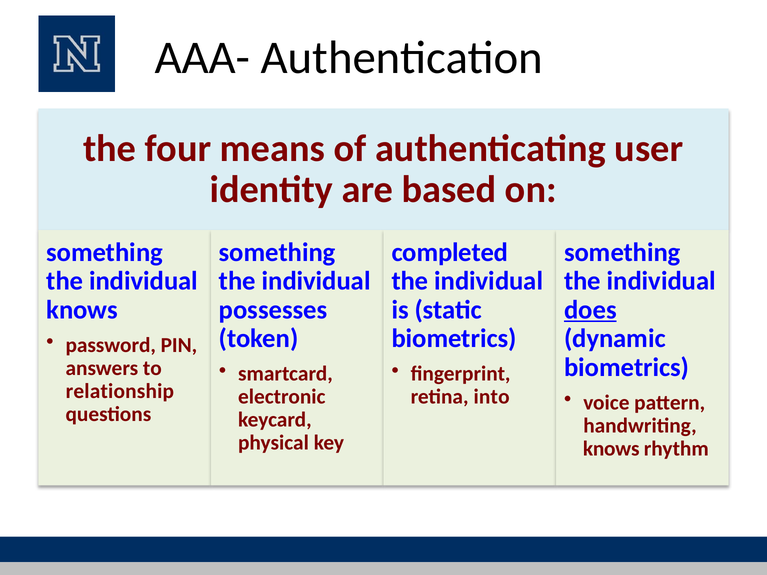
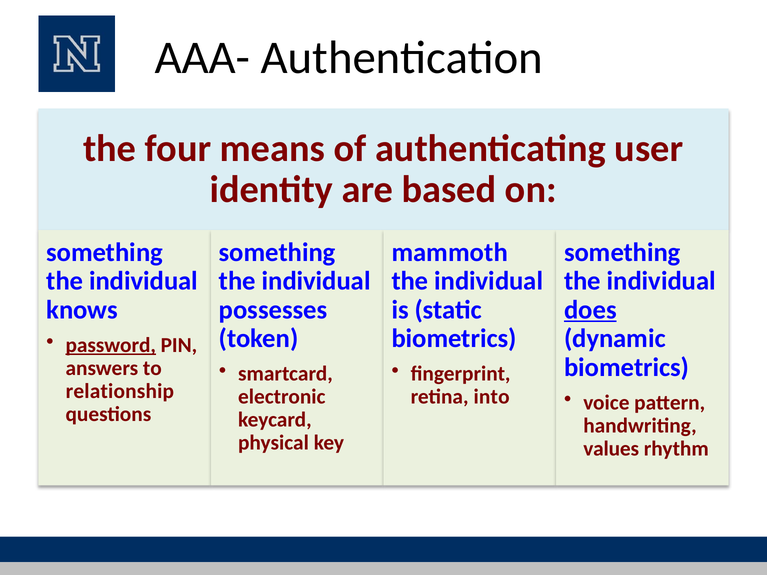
completed: completed -> mammoth (450, 252)
password underline: none -> present (111, 345)
knows: knows -> values (611, 449)
